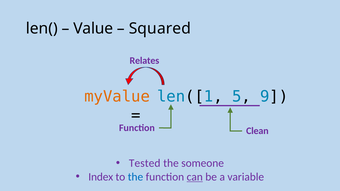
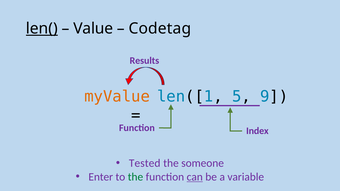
len( underline: none -> present (42, 29)
Squared: Squared -> Codetag (160, 29)
Relates: Relates -> Results (144, 61)
Clean: Clean -> Index (257, 131)
Index: Index -> Enter (101, 177)
the colour: blue -> green (135, 177)
